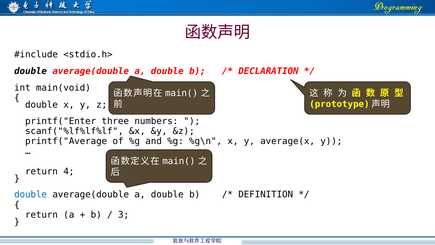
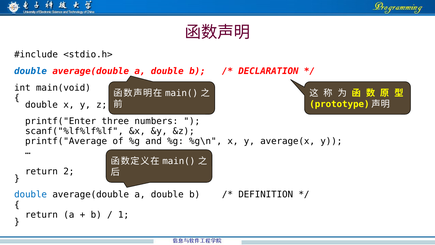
double colour: black -> blue (31, 71)
4: 4 -> 2 (69, 171)
3: 3 -> 1 (124, 215)
